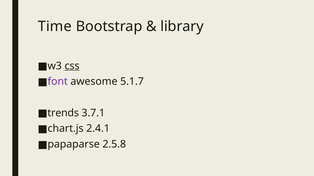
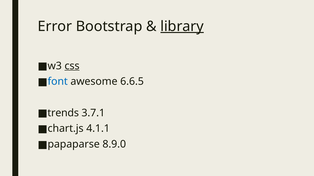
Time: Time -> Error (55, 26)
library underline: none -> present (182, 26)
font colour: purple -> blue (58, 82)
5.1.7: 5.1.7 -> 6.6.5 (132, 82)
2.4.1: 2.4.1 -> 4.1.1 (98, 129)
2.5.8: 2.5.8 -> 8.9.0 (114, 145)
